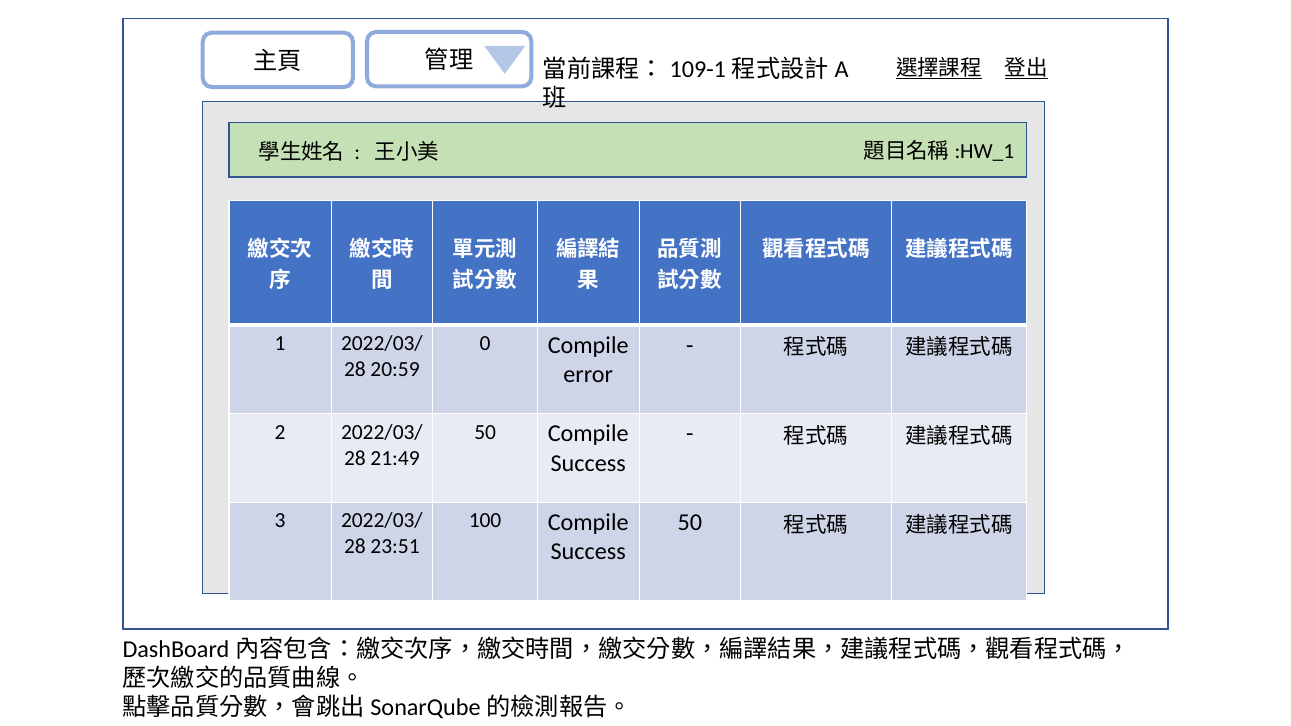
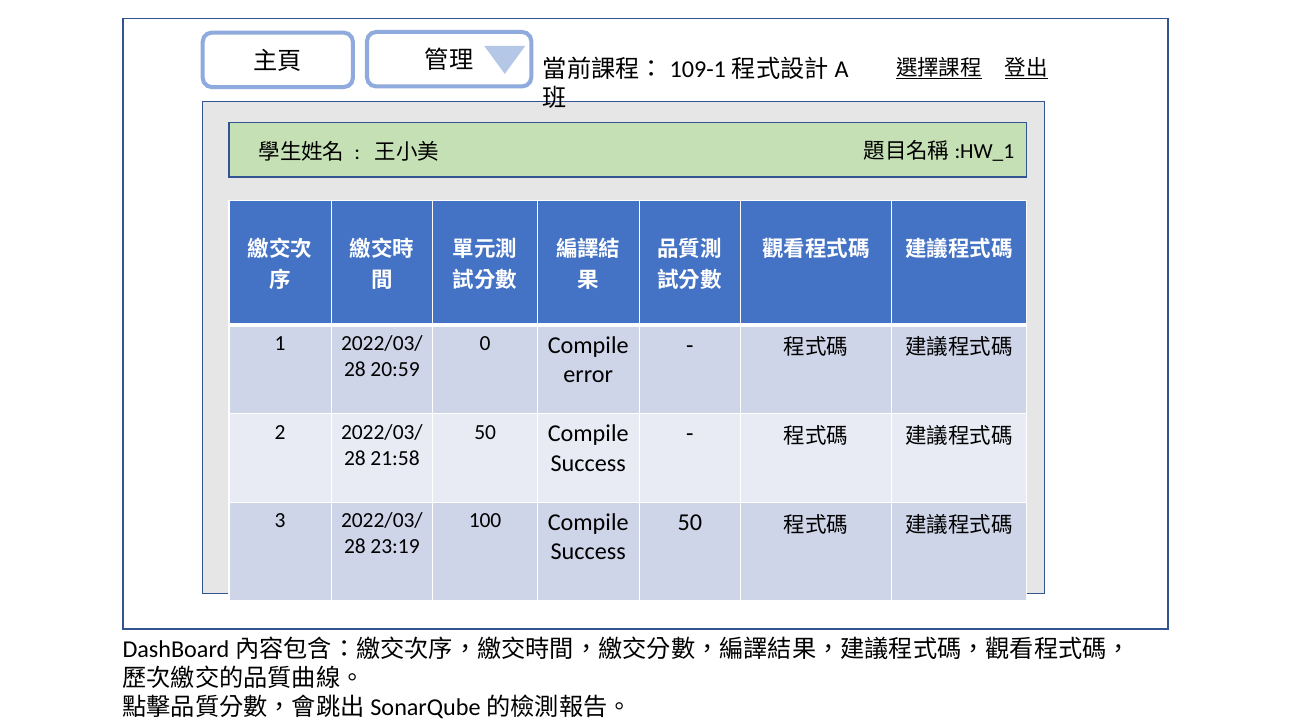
21:49: 21:49 -> 21:58 (395, 458)
23:51: 23:51 -> 23:19 (395, 547)
